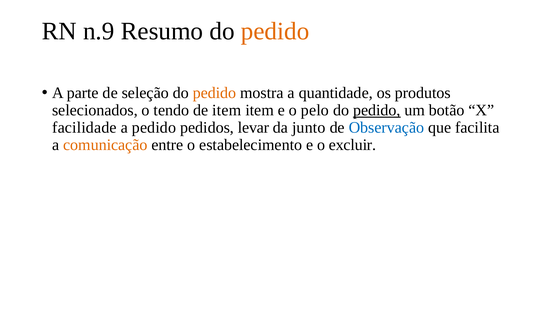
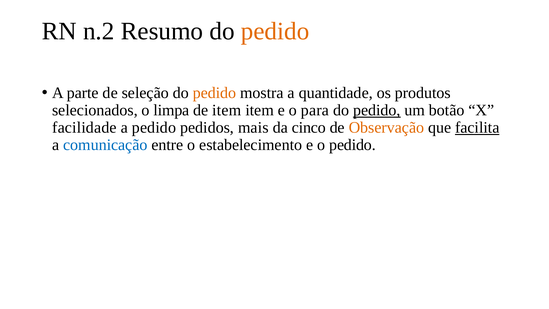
n.9: n.9 -> n.2 (99, 31)
tendo: tendo -> limpa (171, 110)
pelo: pelo -> para (315, 110)
levar: levar -> mais (253, 127)
junto: junto -> cinco (309, 127)
Observação colour: blue -> orange (386, 127)
facilita underline: none -> present (477, 127)
comunicação colour: orange -> blue (105, 145)
o excluir: excluir -> pedido (353, 145)
